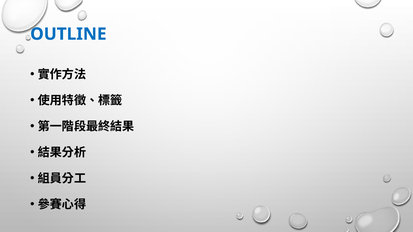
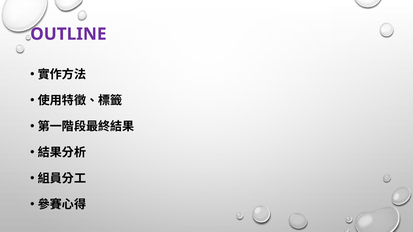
OUTLINE colour: blue -> purple (68, 34)
